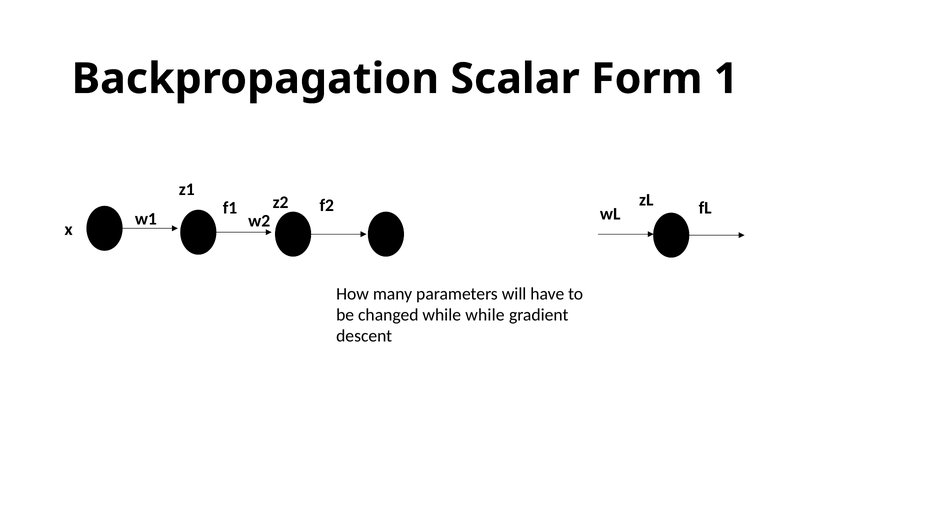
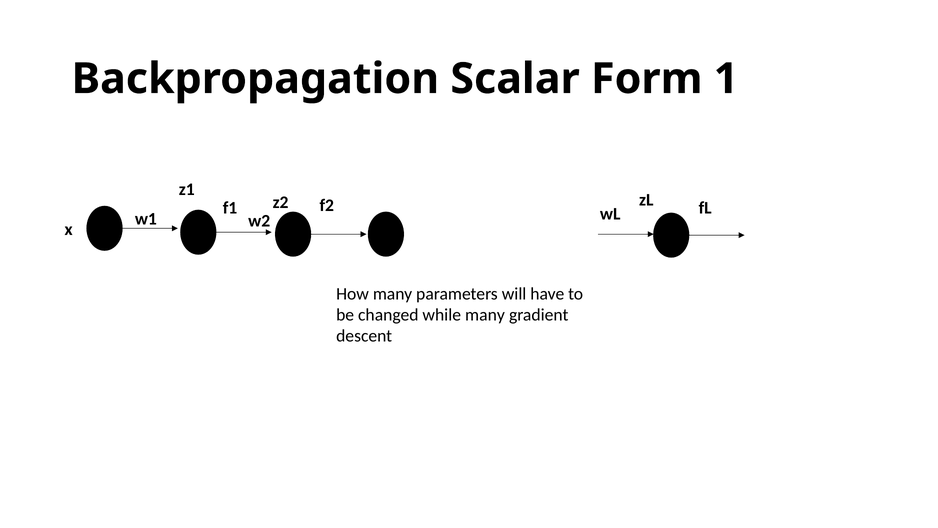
while while: while -> many (485, 315)
